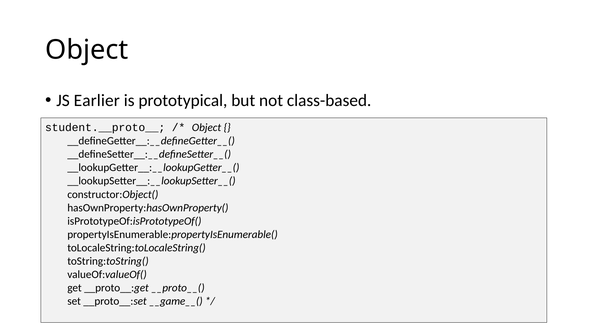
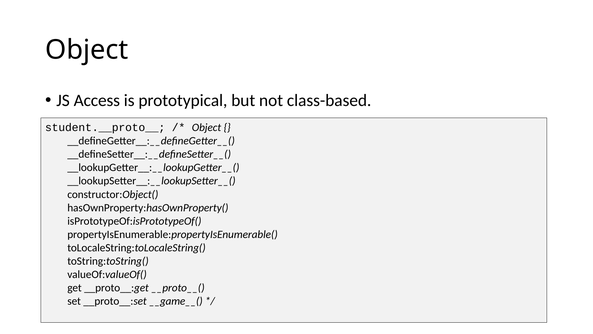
Earlier: Earlier -> Access (97, 100)
